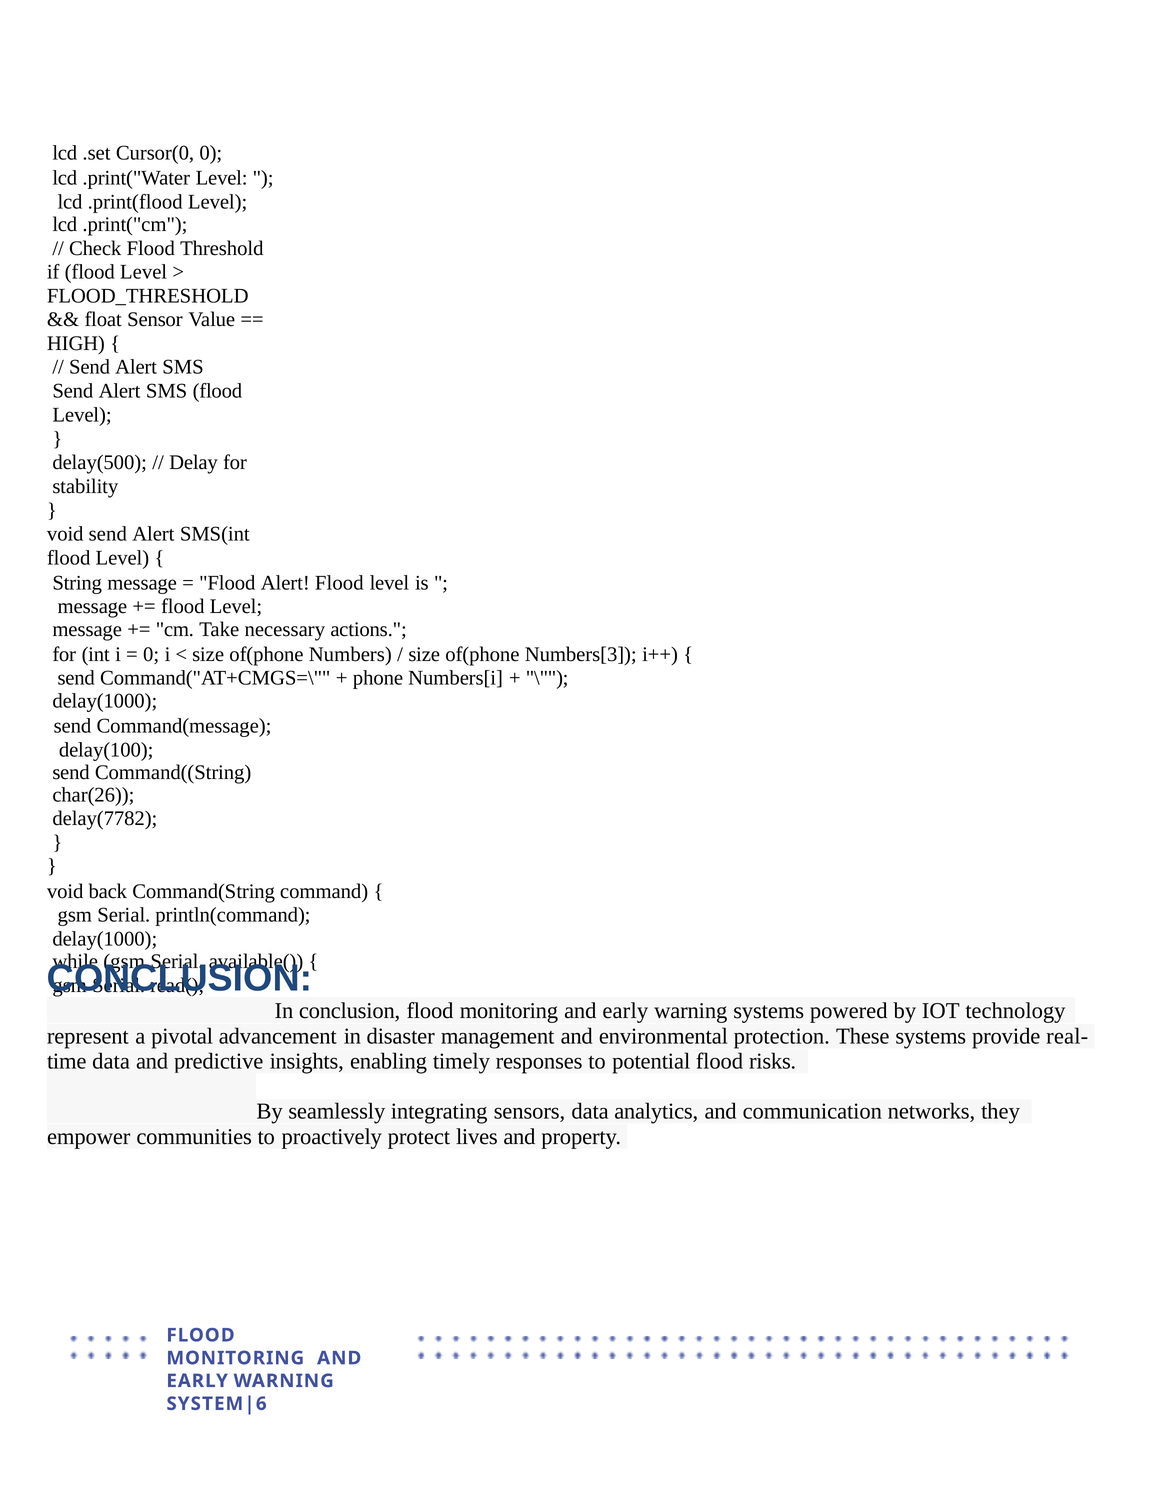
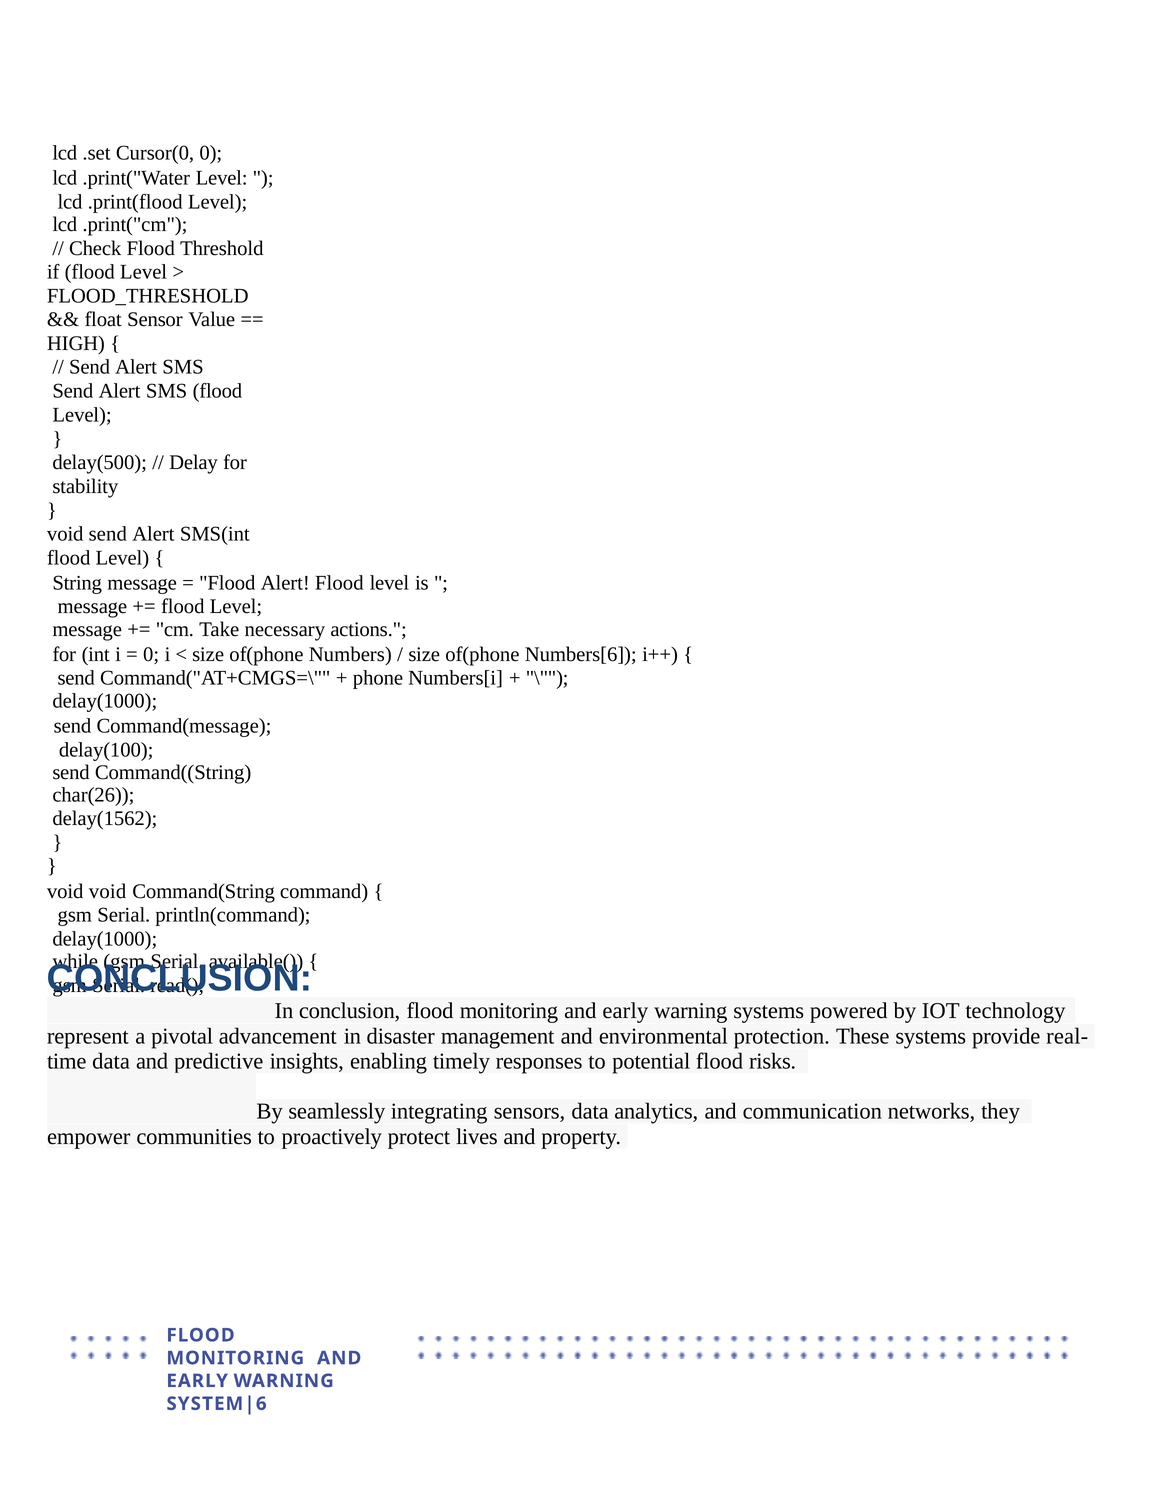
Numbers[3: Numbers[3 -> Numbers[6 (581, 654)
delay(7782: delay(7782 -> delay(1562 (105, 819)
void back: back -> void (108, 891)
